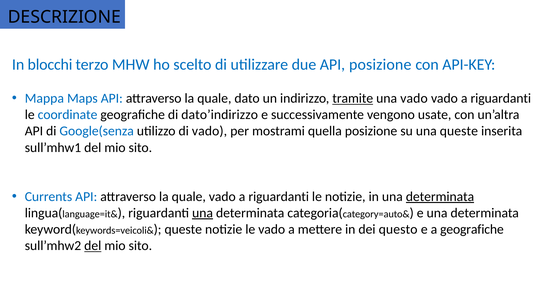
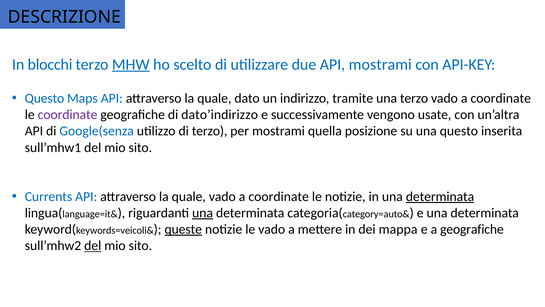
MHW underline: none -> present (131, 64)
API posizione: posizione -> mostrami (380, 64)
Mappa: Mappa -> Questo (44, 98)
tramite underline: present -> none (353, 98)
una vado: vado -> terzo (414, 98)
riguardanti: riguardanti -> coordinate (501, 98)
coordinate colour: blue -> purple (68, 115)
di vado: vado -> terzo (210, 131)
una queste: queste -> questo (459, 131)
quale vado a riguardanti: riguardanti -> coordinate (279, 196)
queste underline: none -> present (183, 229)
questo: questo -> mappa (398, 229)
